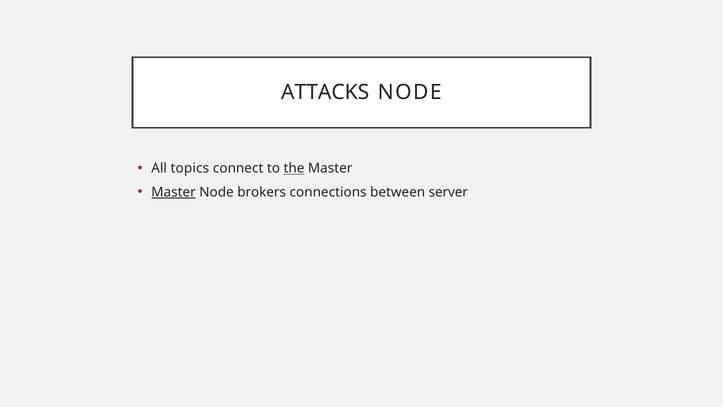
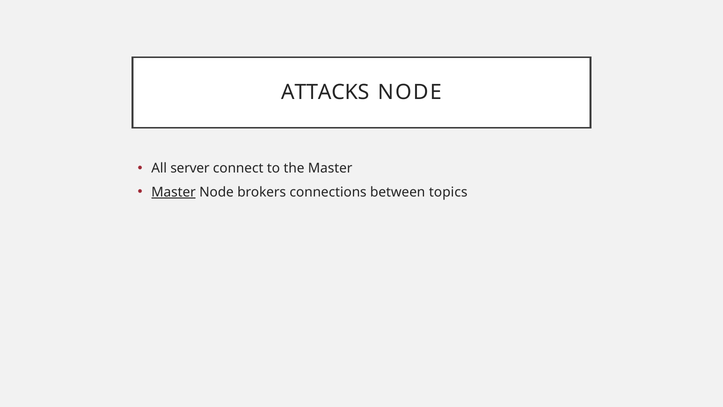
topics: topics -> server (190, 168)
the underline: present -> none (294, 168)
server: server -> topics (448, 192)
